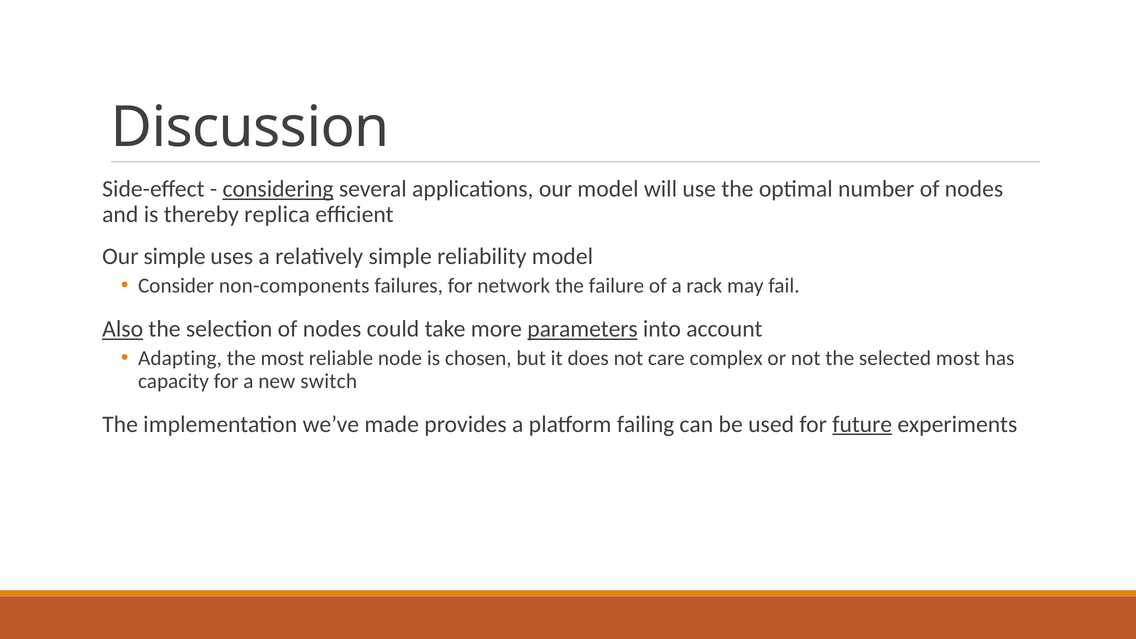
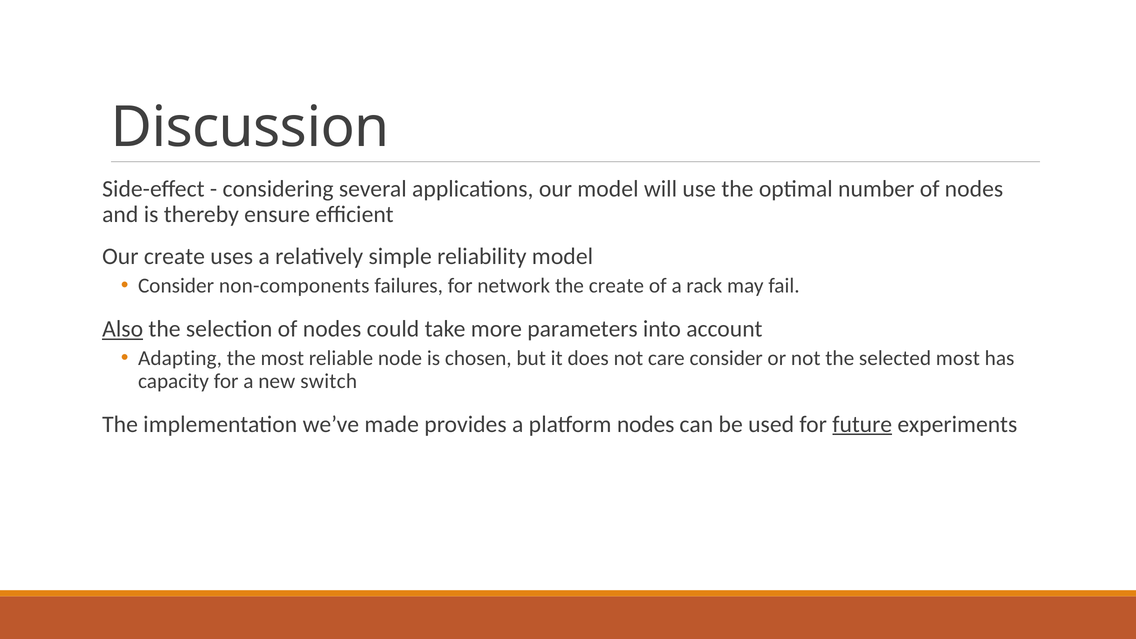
considering underline: present -> none (278, 189)
replica: replica -> ensure (277, 215)
Our simple: simple -> create (174, 257)
the failure: failure -> create (616, 286)
parameters underline: present -> none (583, 329)
care complex: complex -> consider (726, 358)
platform failing: failing -> nodes (646, 424)
